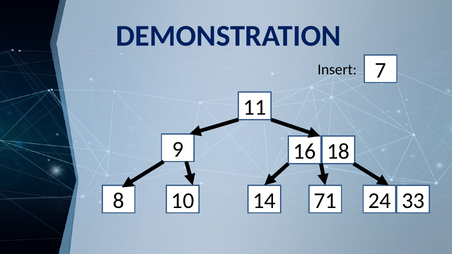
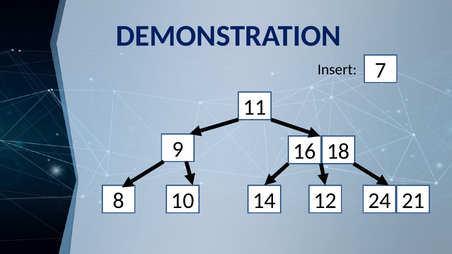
71: 71 -> 12 (325, 201)
33: 33 -> 21 (413, 201)
